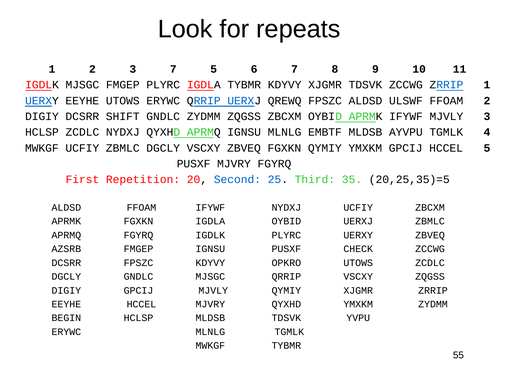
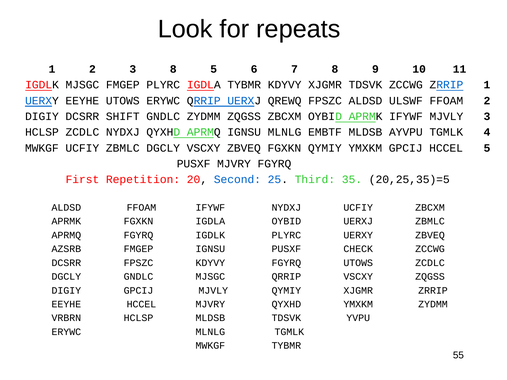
3 7: 7 -> 8 (173, 69)
OPKRO: OPKRO -> FGYRQ (286, 263)
BEGIN: BEGIN -> VRBRN (66, 318)
